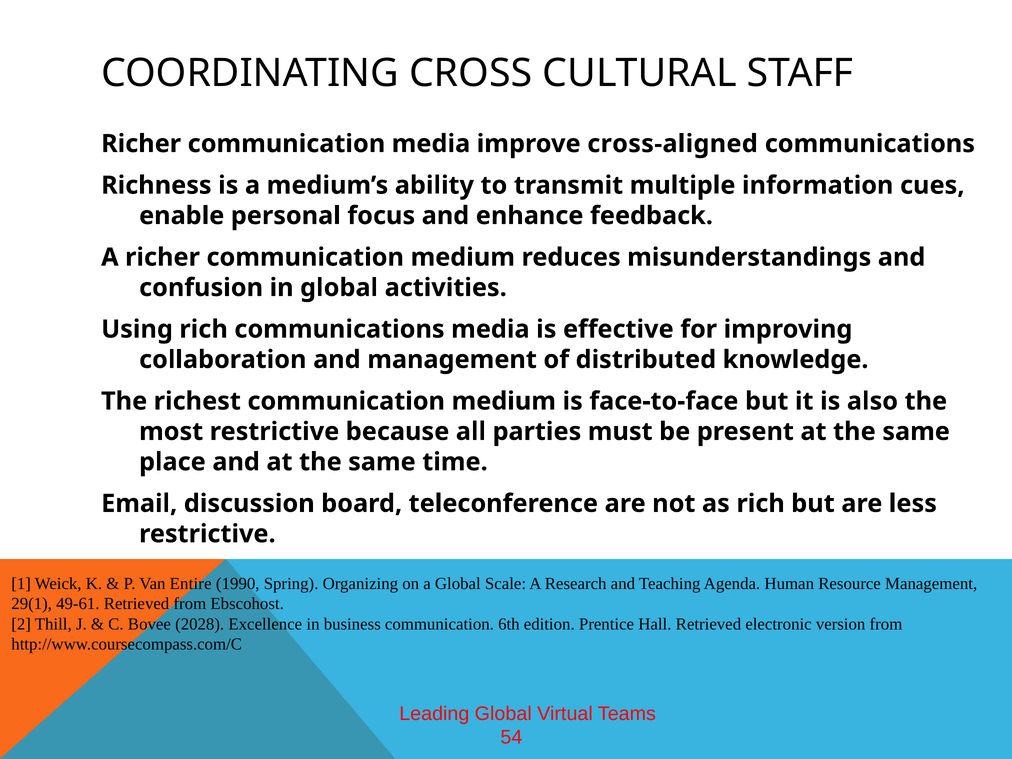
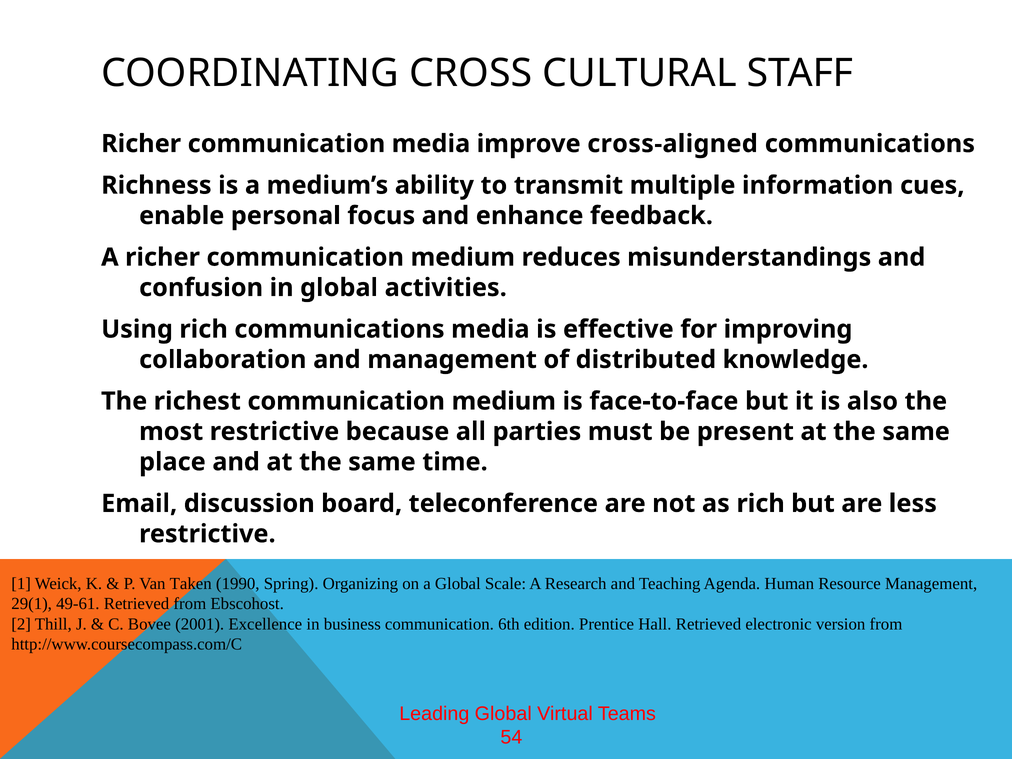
Entire: Entire -> Taken (191, 584)
2028: 2028 -> 2001 (200, 624)
